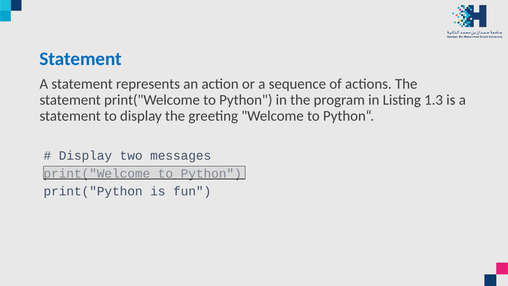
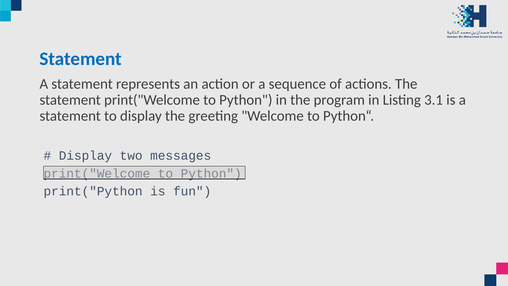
1.3: 1.3 -> 3.1 (434, 100)
